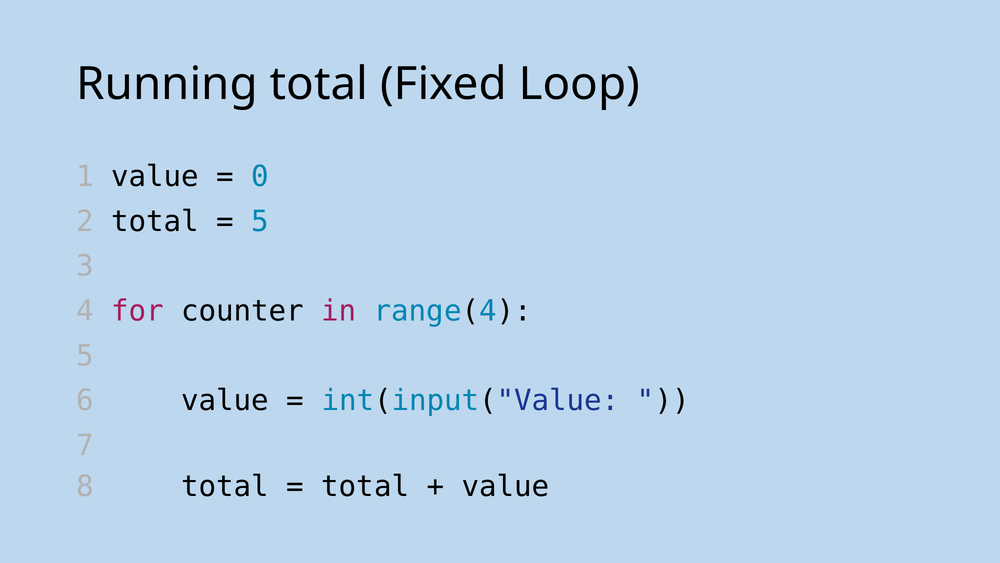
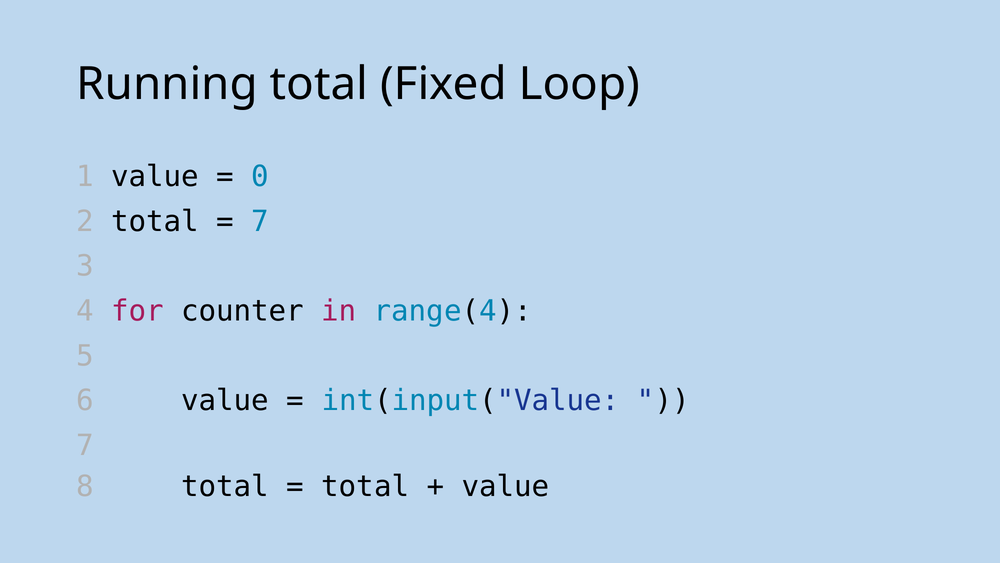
5: 5 -> 7 (260, 221)
